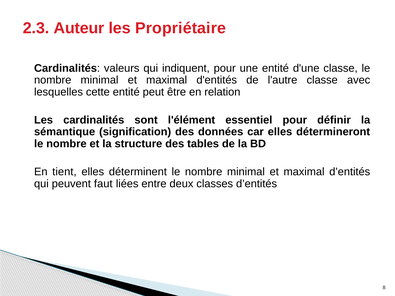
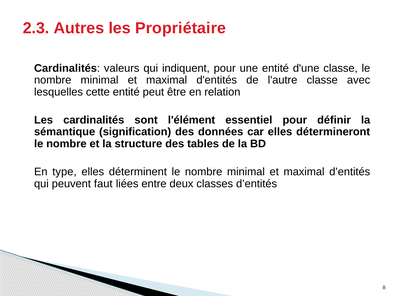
Auteur: Auteur -> Autres (79, 28)
tient: tient -> type (64, 172)
